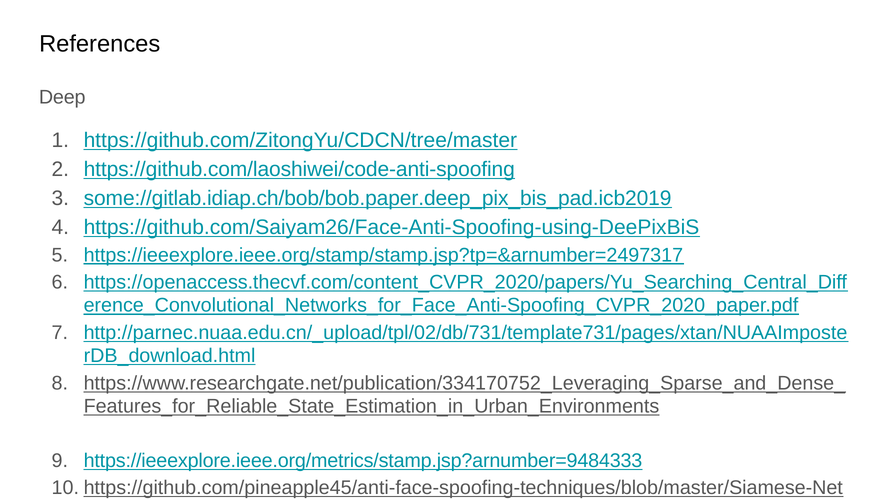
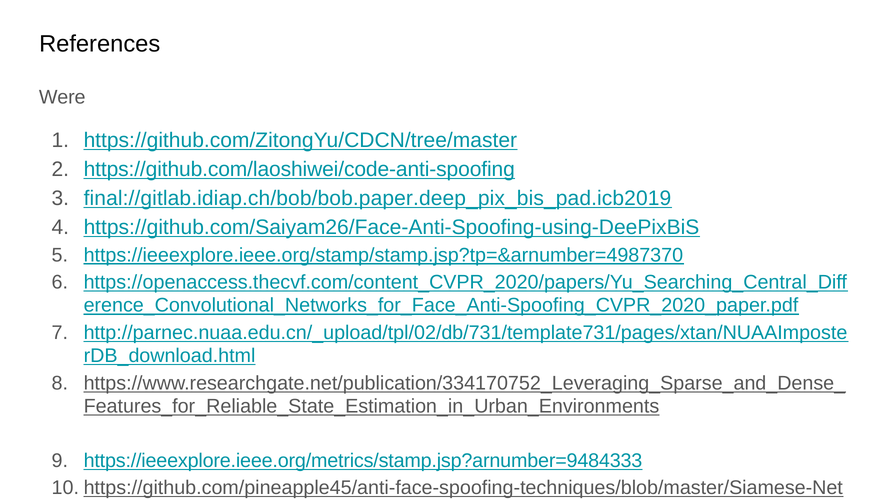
Deep: Deep -> Were (62, 97)
some://gitlab.idiap.ch/bob/bob.paper.deep_pix_bis_pad.icb2019: some://gitlab.idiap.ch/bob/bob.paper.deep_pix_bis_pad.icb2019 -> final://gitlab.idiap.ch/bob/bob.paper.deep_pix_bis_pad.icb2019 (377, 198)
https://ieeexplore.ieee.org/stamp/stamp.jsp?tp=&arnumber=2497317: https://ieeexplore.ieee.org/stamp/stamp.jsp?tp=&arnumber=2497317 -> https://ieeexplore.ieee.org/stamp/stamp.jsp?tp=&arnumber=4987370 (383, 255)
